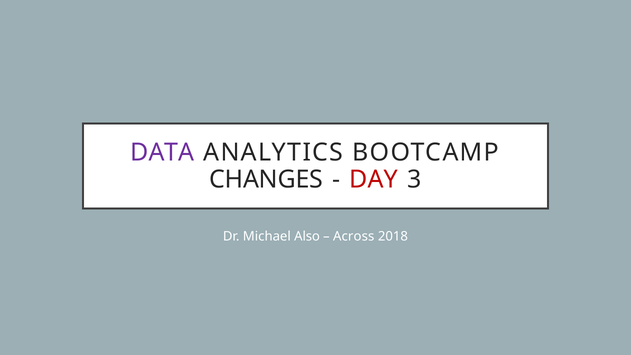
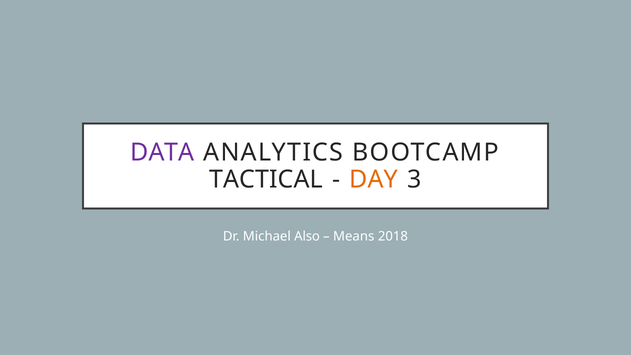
CHANGES: CHANGES -> TACTICAL (266, 179)
DAY colour: red -> orange (374, 179)
Across: Across -> Means (354, 236)
